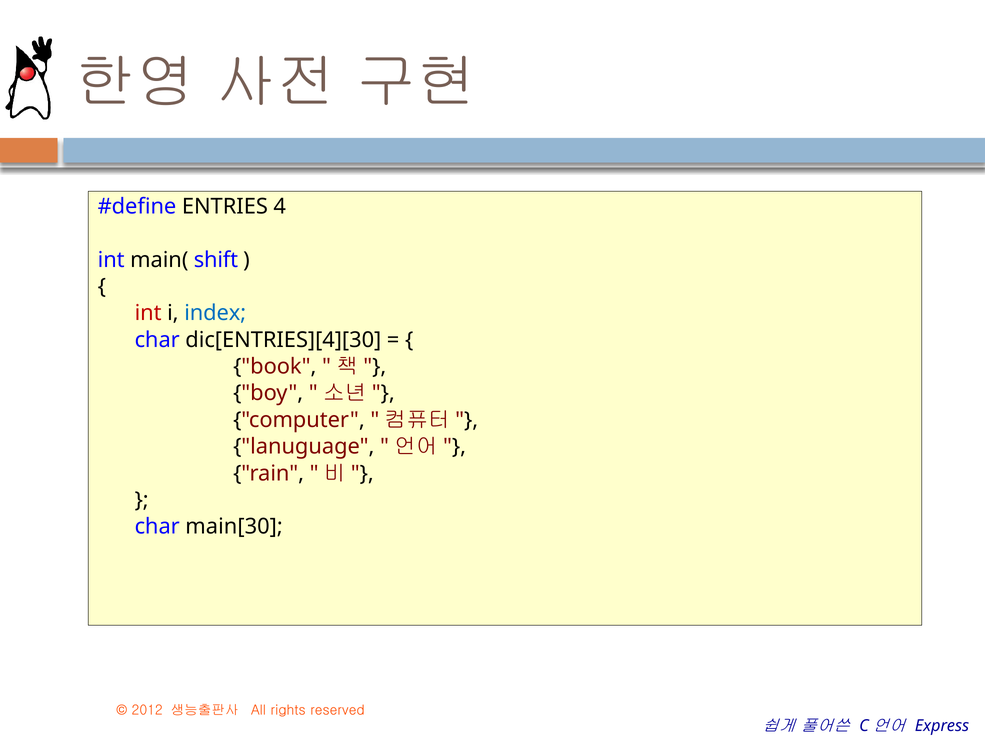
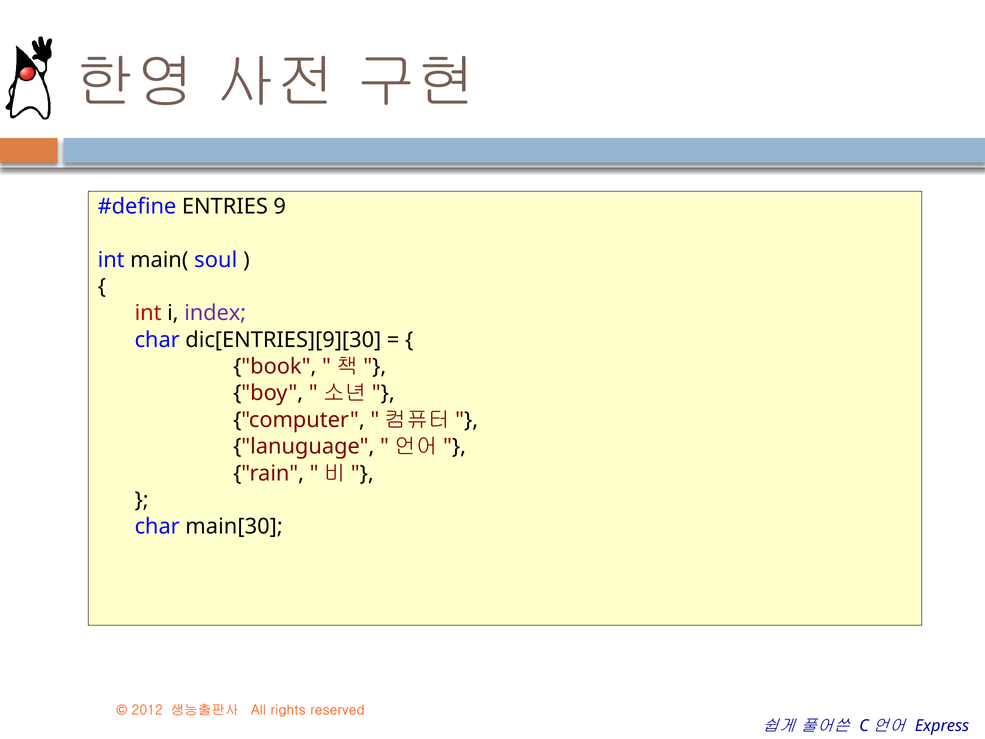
4: 4 -> 9 (280, 206)
shift: shift -> soul (216, 260)
index colour: blue -> purple (215, 313)
dic[ENTRIES][4][30: dic[ENTRIES][4][30 -> dic[ENTRIES][9][30 (283, 340)
